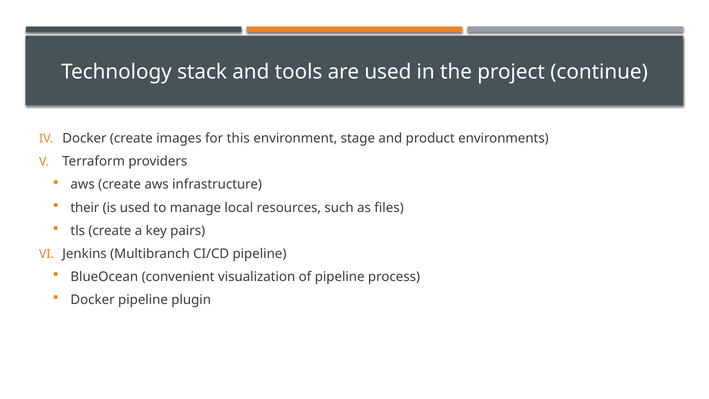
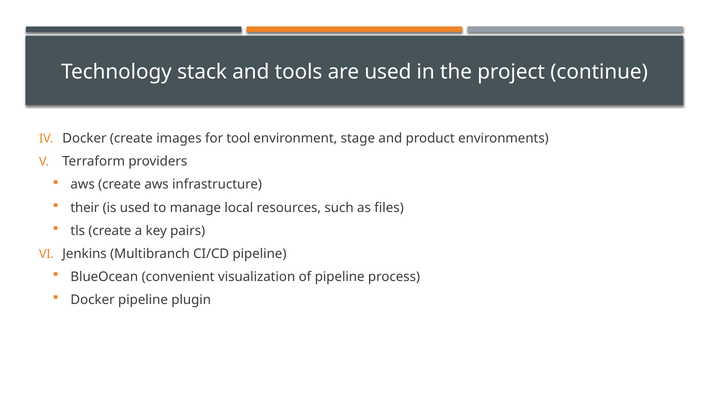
this: this -> tool (238, 138)
